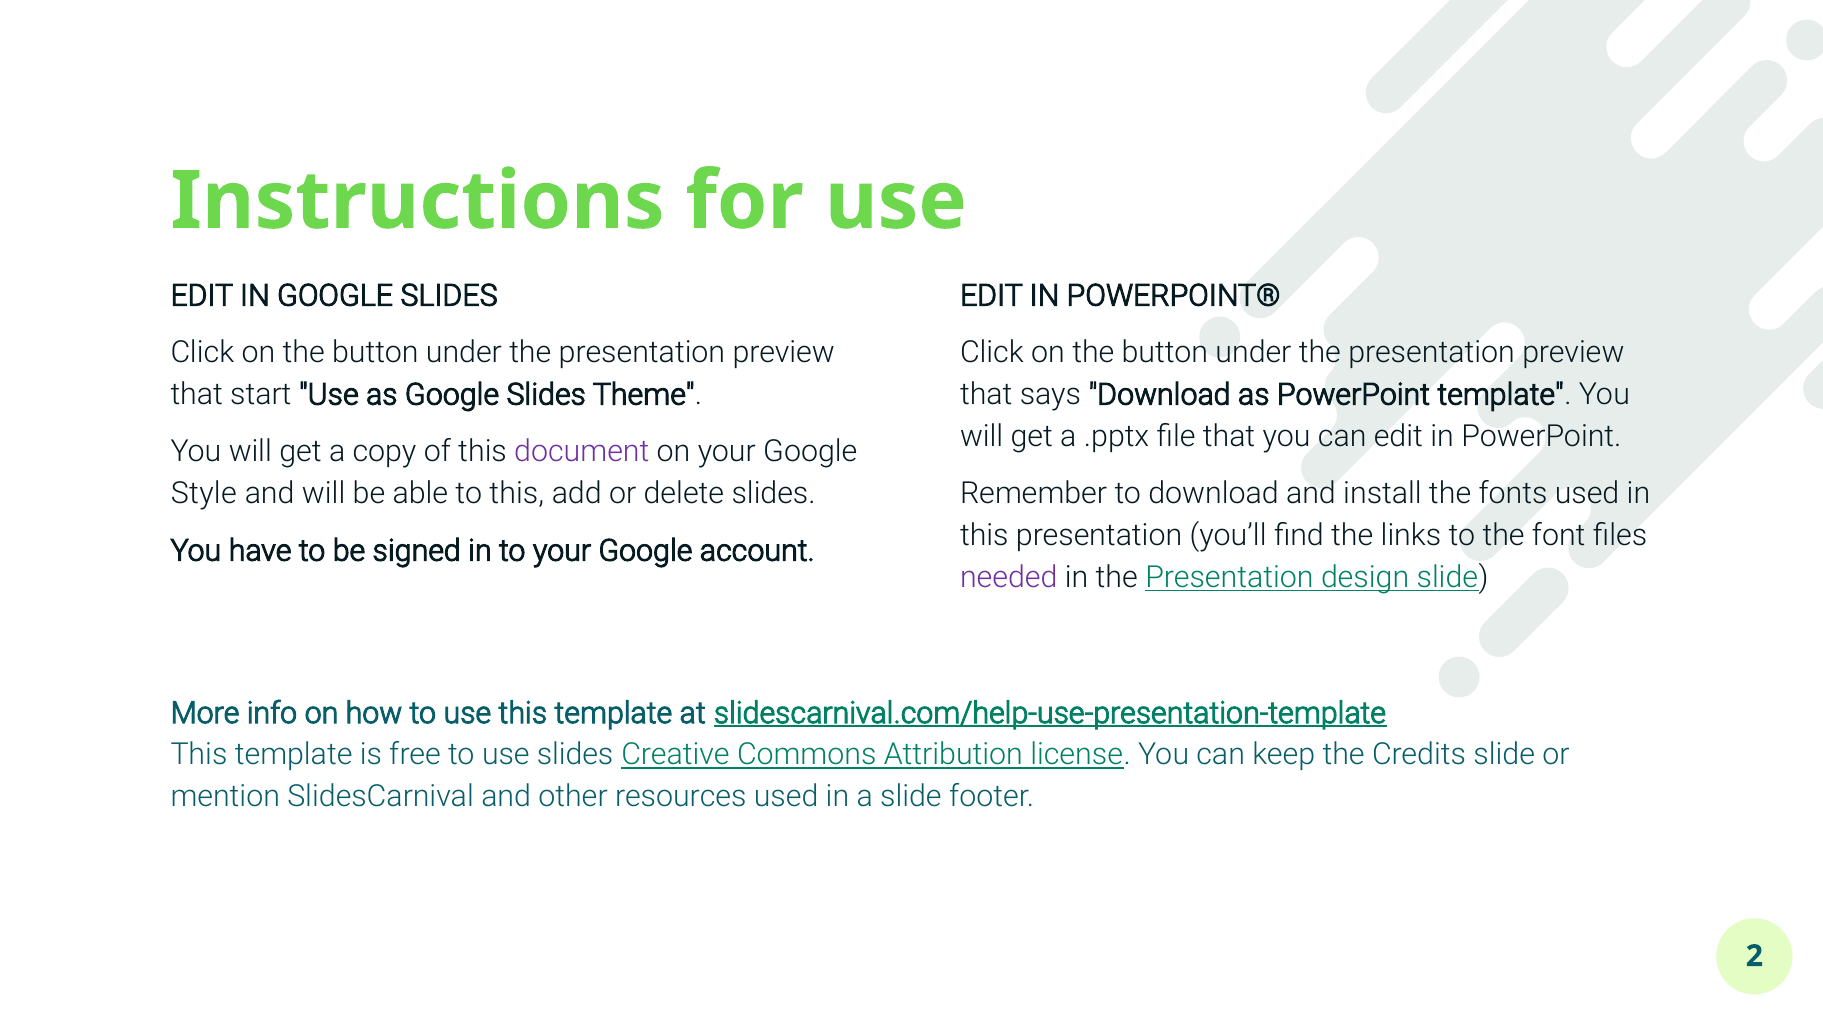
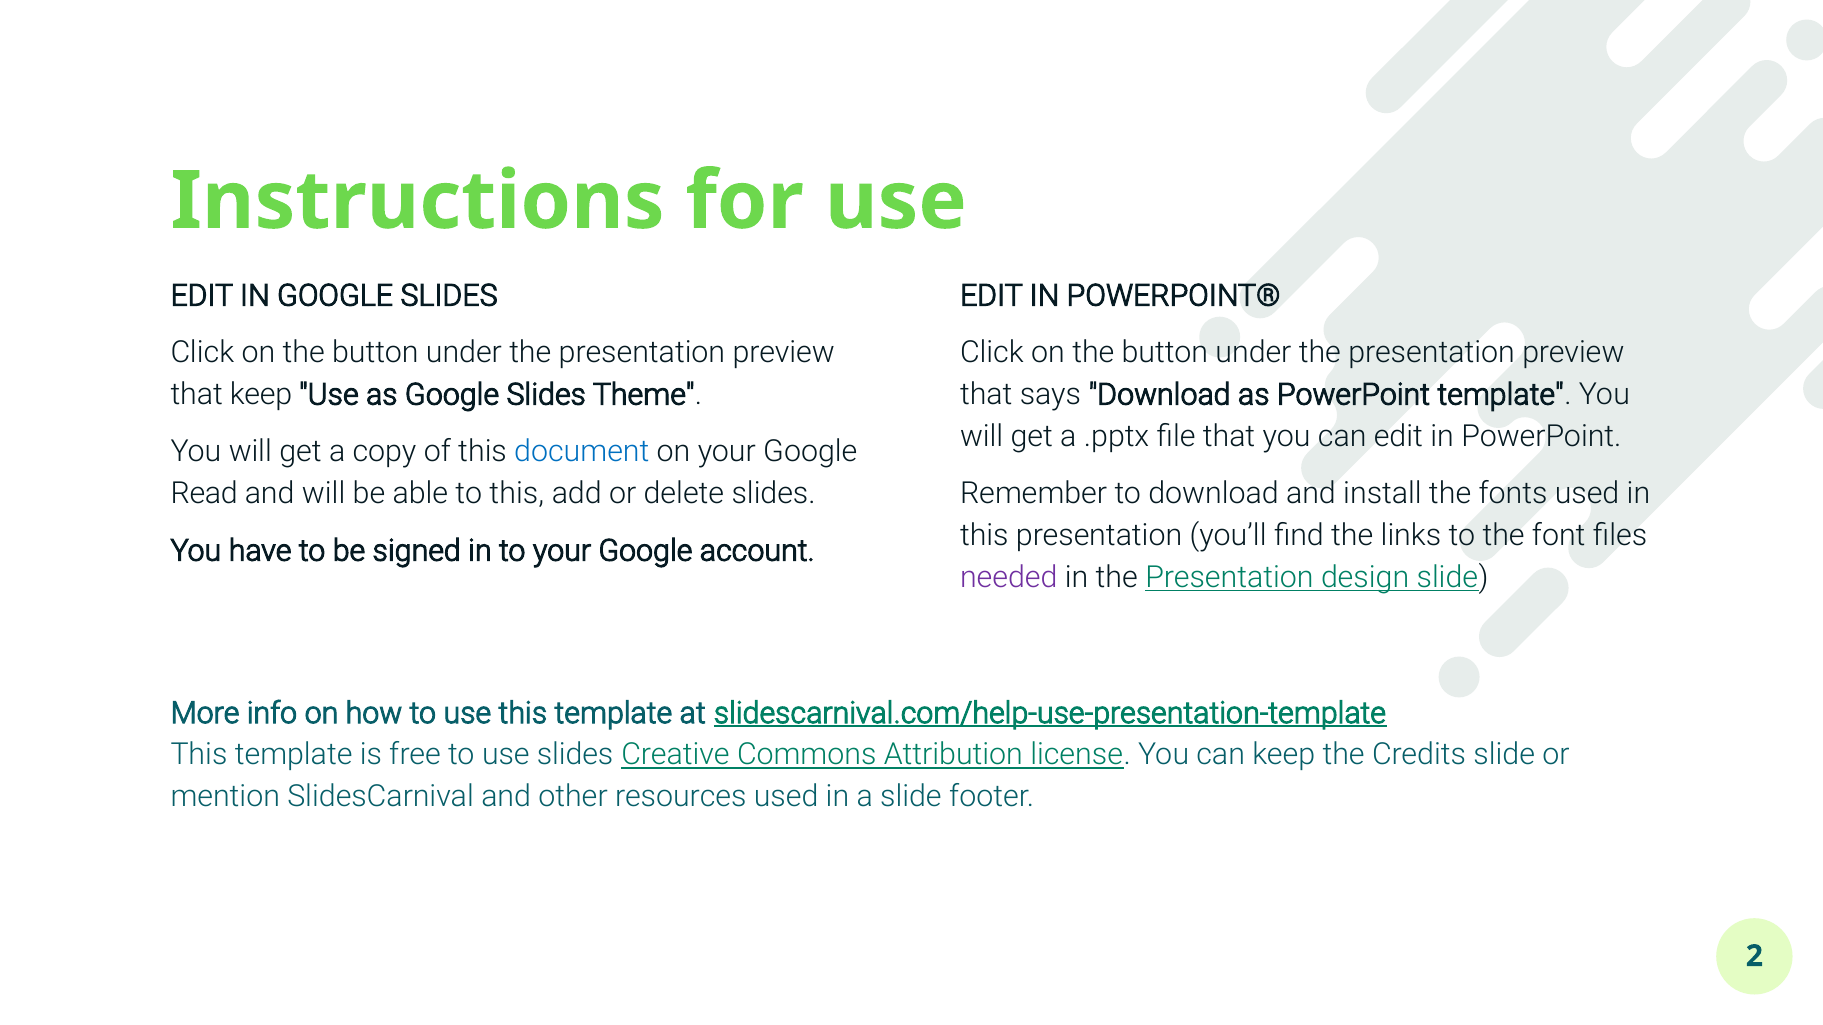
that start: start -> keep (261, 395)
document colour: purple -> blue (582, 452)
Style: Style -> Read (204, 494)
